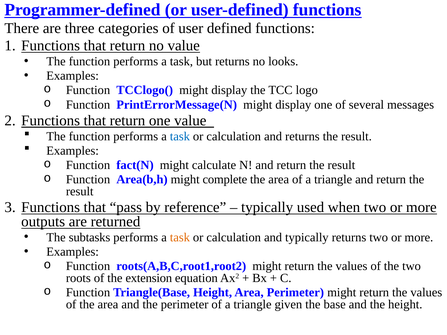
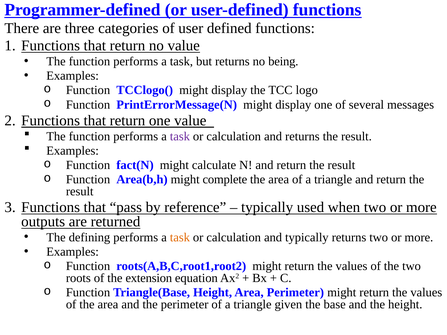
looks: looks -> being (283, 61)
task colour: blue -> purple (180, 136)
subtasks: subtasks -> defining (89, 238)
